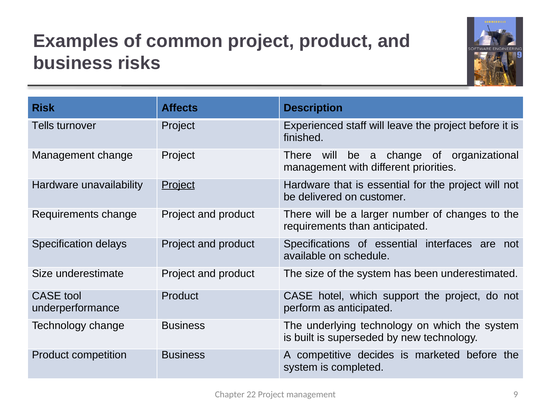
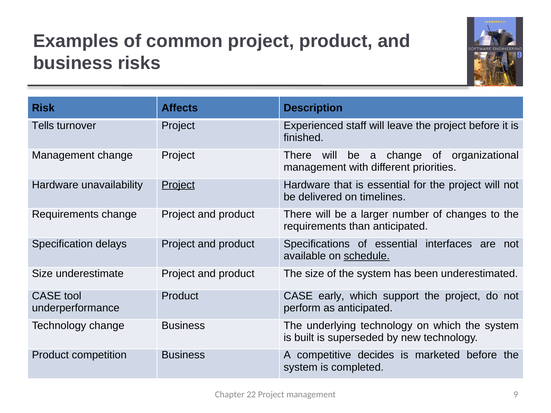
customer: customer -> timelines (383, 197)
schedule underline: none -> present (367, 256)
hotel: hotel -> early (331, 296)
